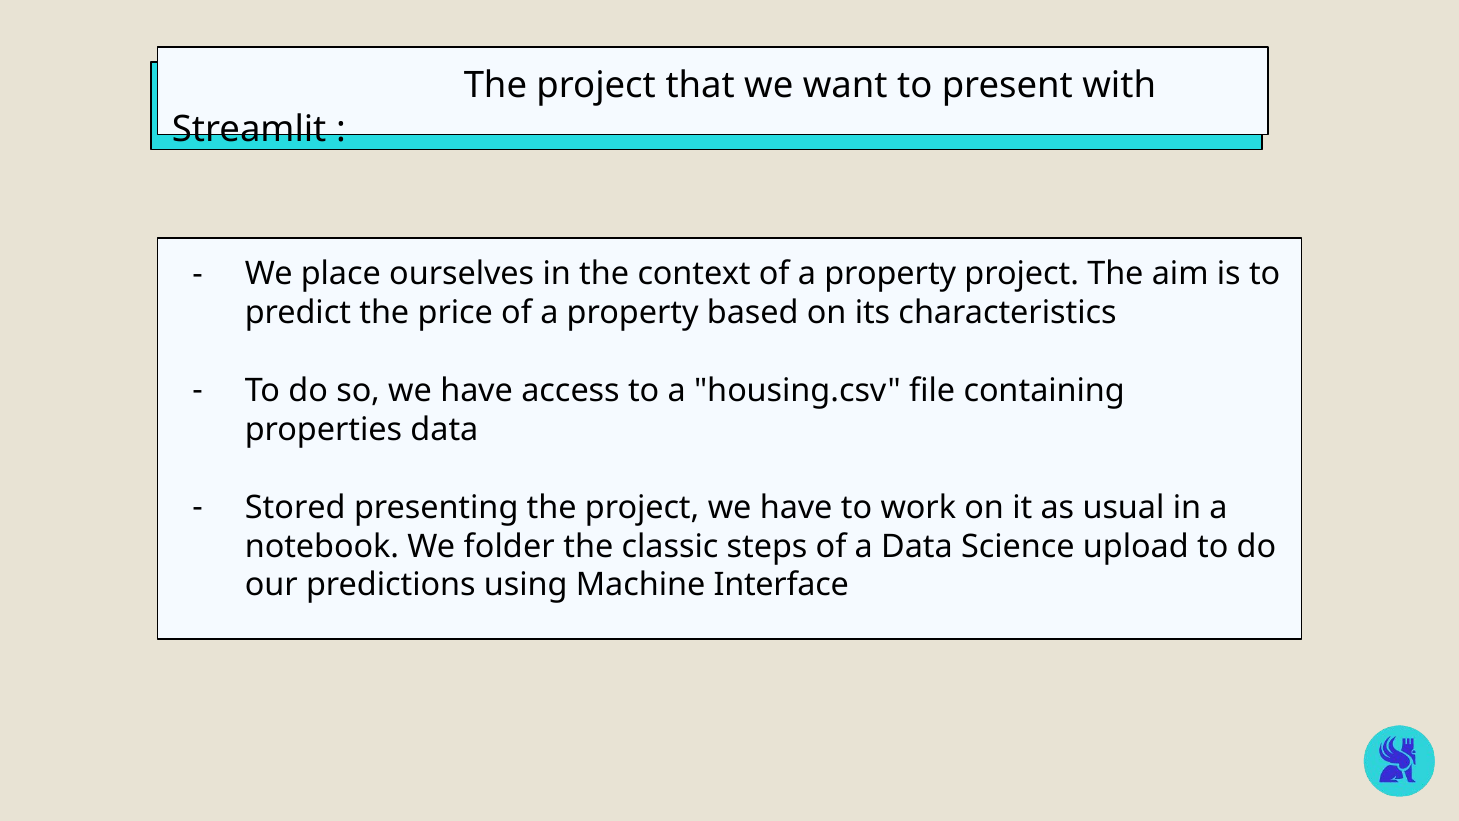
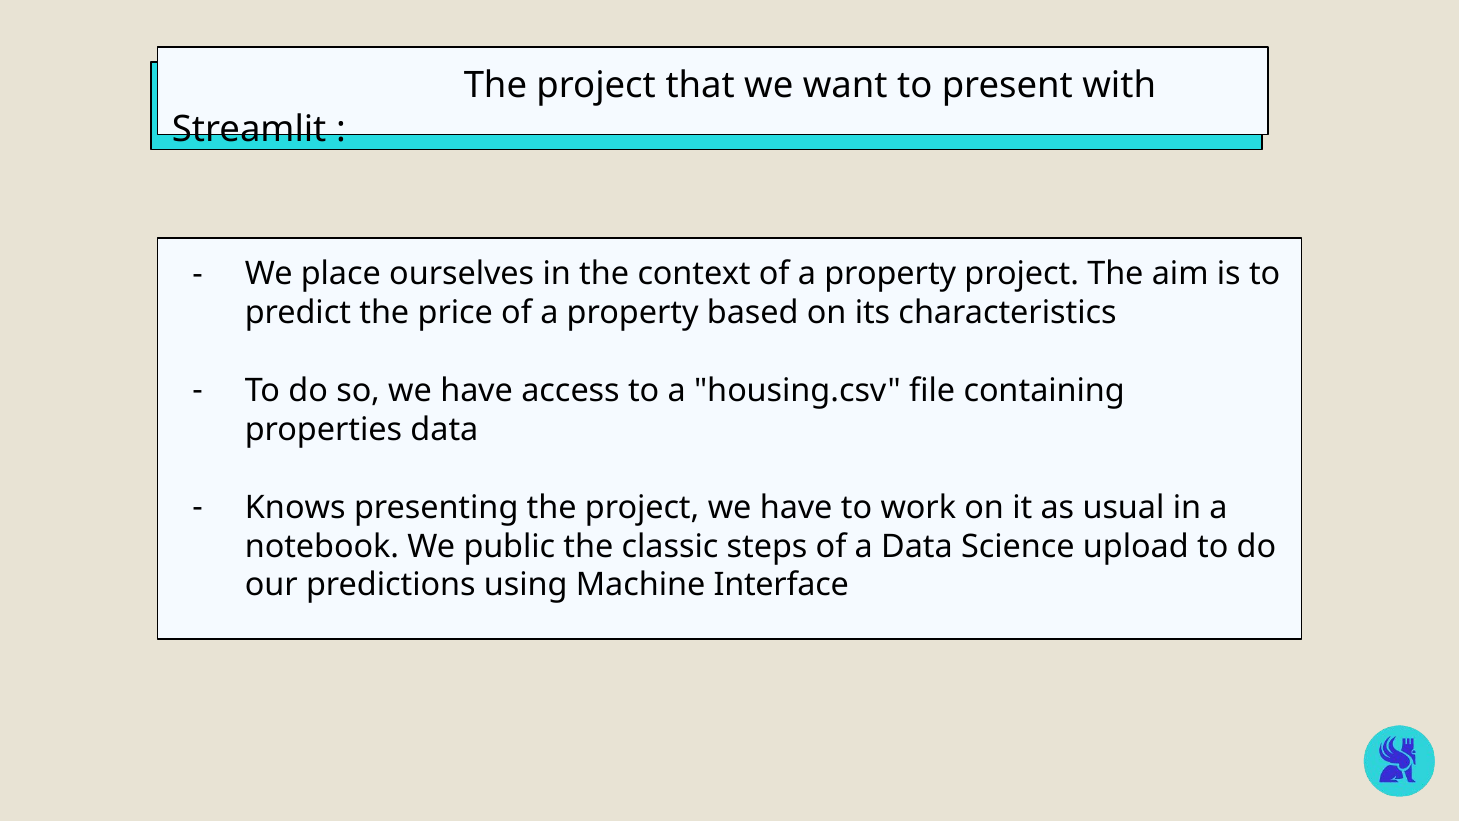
Stored: Stored -> Knows (295, 507)
folder: folder -> public (509, 546)
